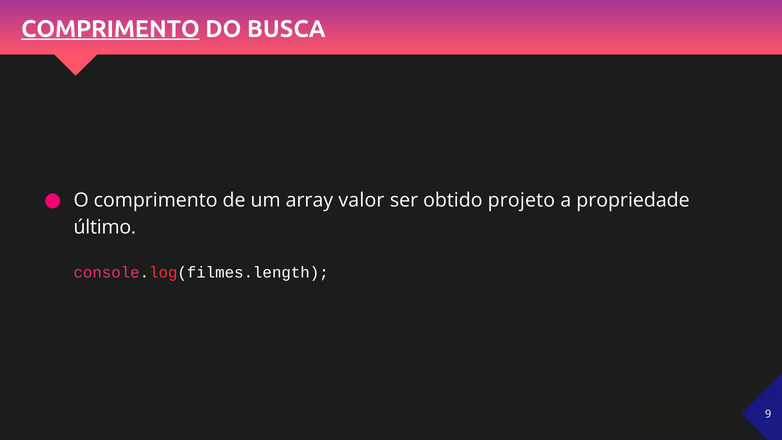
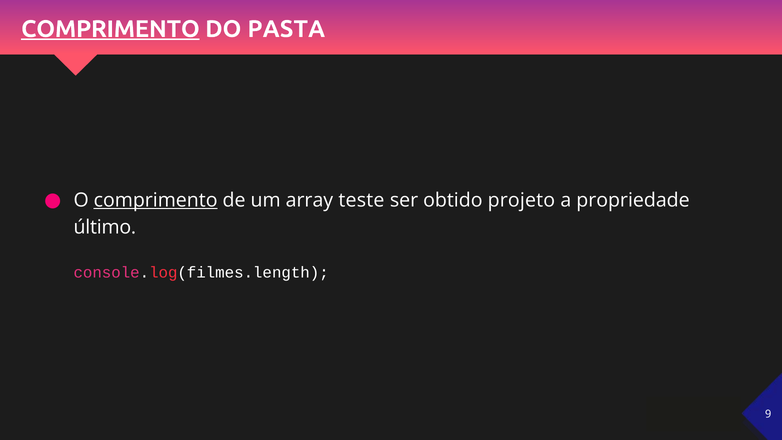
BUSCA: BUSCA -> PASTA (286, 29)
comprimento underline: none -> present (156, 200)
valor: valor -> teste (361, 200)
